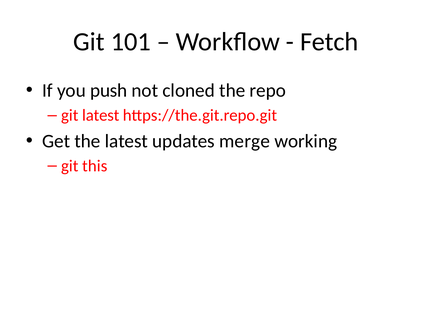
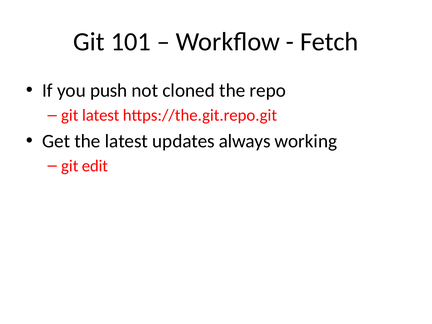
merge: merge -> always (245, 141)
this: this -> edit (95, 166)
